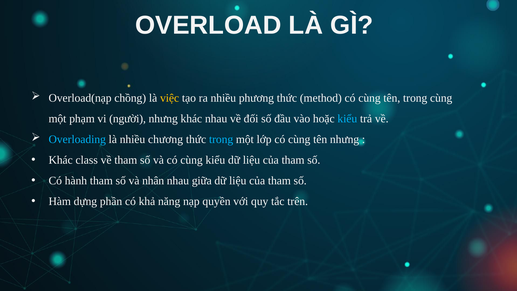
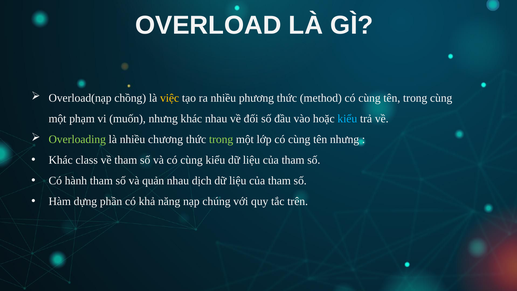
người: người -> muốn (128, 119)
Overloading colour: light blue -> light green (77, 139)
trong colour: light blue -> light green (221, 139)
nhân: nhân -> quản (153, 180)
giữa: giữa -> dịch (202, 180)
quyền: quyền -> chúng (217, 201)
